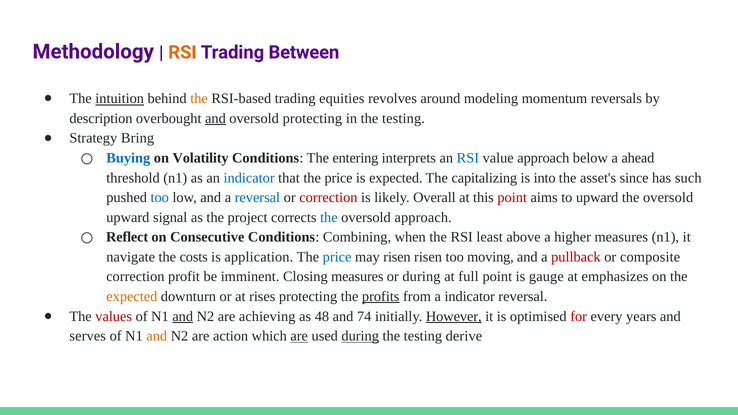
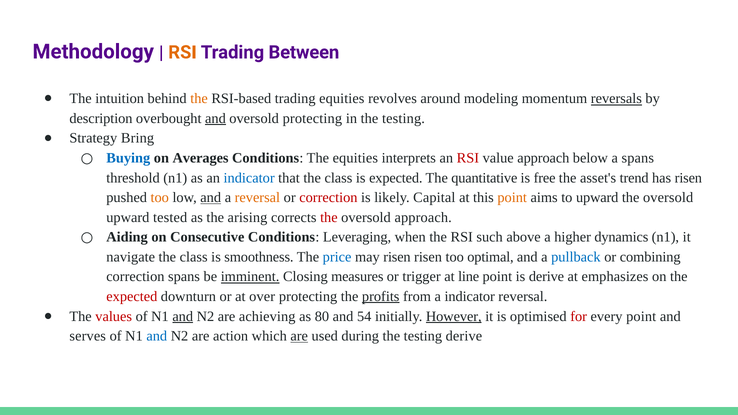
intuition underline: present -> none (120, 99)
reversals underline: none -> present (616, 99)
Volatility: Volatility -> Averages (201, 158)
The entering: entering -> equities (355, 158)
RSI colour: blue -> red (468, 158)
a ahead: ahead -> spans (638, 158)
that the price: price -> class (338, 178)
capitalizing: capitalizing -> quantitative (484, 178)
into: into -> free (545, 178)
since: since -> trend (634, 178)
has such: such -> risen (688, 178)
too colour: blue -> orange (160, 198)
and underline: none -> present (211, 198)
reversal colour: blue -> orange (257, 198)
Overall: Overall -> Capital (434, 198)
point colour: red -> orange (512, 198)
signal: signal -> tested (170, 217)
project: project -> arising (247, 217)
the colour: blue -> red (329, 217)
Reflect: Reflect -> Aiding (127, 237)
Combining: Combining -> Leveraging (357, 237)
least: least -> such (490, 237)
higher measures: measures -> dynamics (621, 237)
costs: costs -> class (194, 257)
application: application -> smoothness (259, 257)
moving: moving -> optimal (491, 257)
pullback colour: red -> blue (576, 257)
composite: composite -> combining (650, 257)
correction profit: profit -> spans (184, 277)
imminent underline: none -> present (250, 277)
or during: during -> trigger (422, 277)
full: full -> line (469, 277)
is gauge: gauge -> derive (546, 277)
expected colour: orange -> red (132, 297)
rises: rises -> over (262, 297)
48: 48 -> 80 (322, 316)
74: 74 -> 54 (364, 316)
every years: years -> point (641, 316)
and colour: orange -> blue (157, 336)
during underline: present -> none (360, 336)
